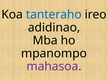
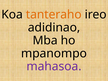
tanteraho colour: blue -> orange (54, 15)
